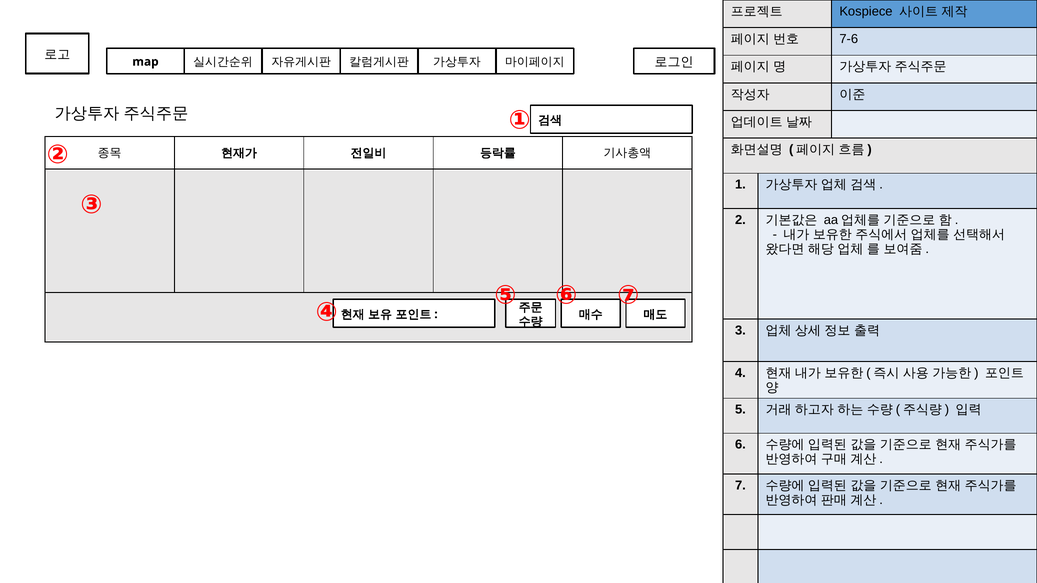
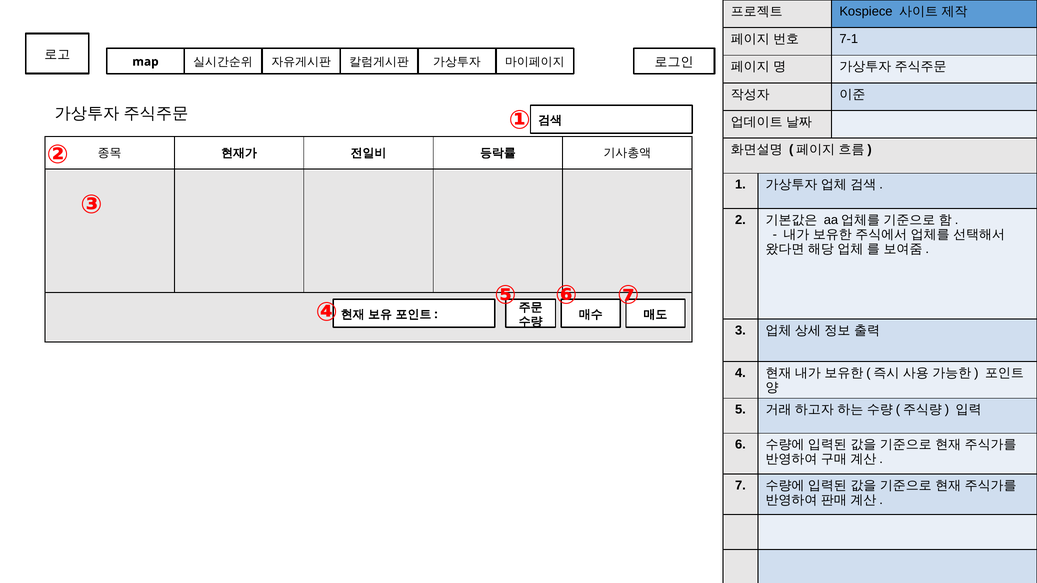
7-6: 7-6 -> 7-1 (849, 39)
